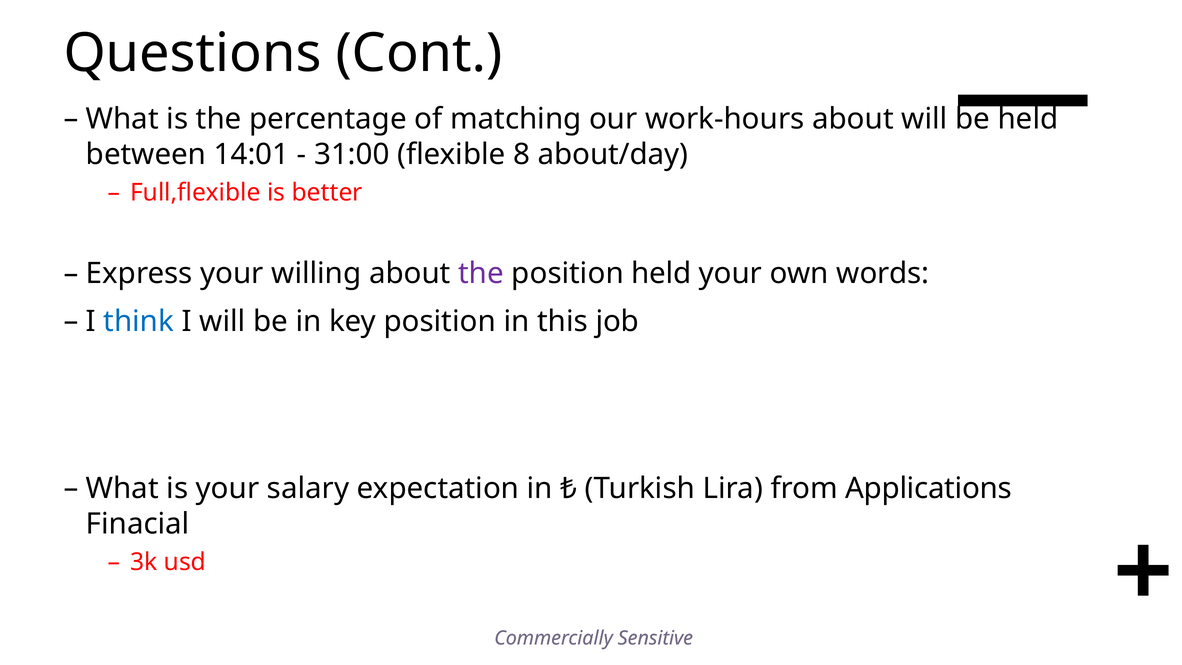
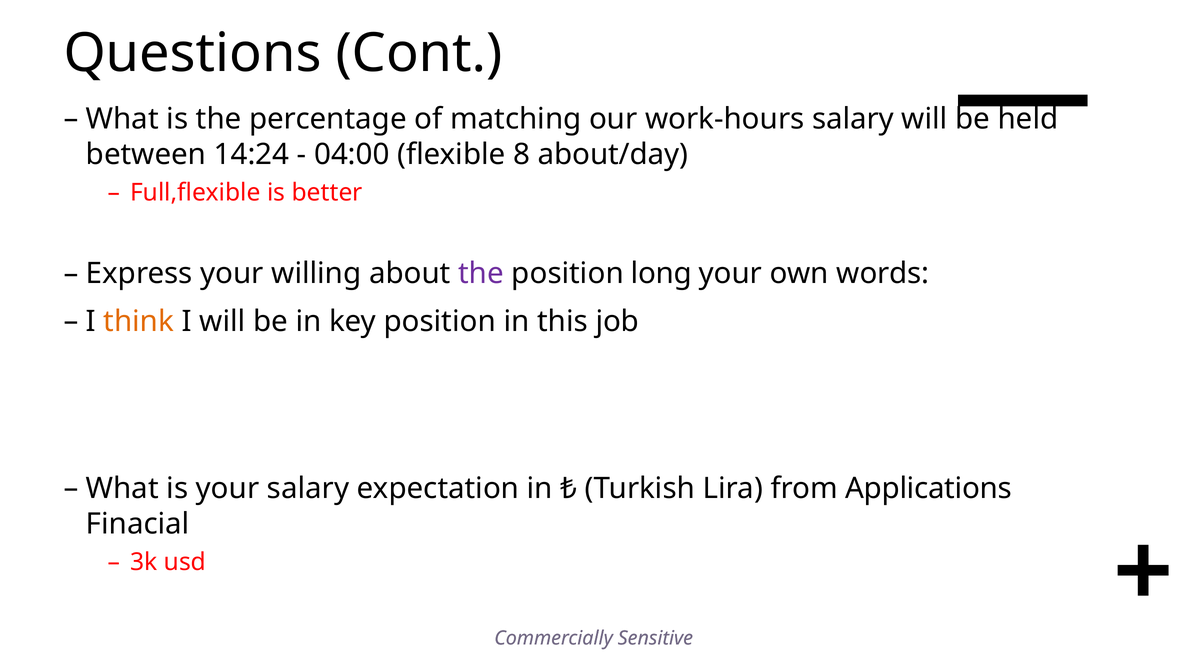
work-hours about: about -> salary (853, 119)
14:01: 14:01 -> 14:24 (251, 154)
31:00: 31:00 -> 04:00 (352, 154)
position held: held -> long (661, 274)
think colour: blue -> orange (139, 321)
